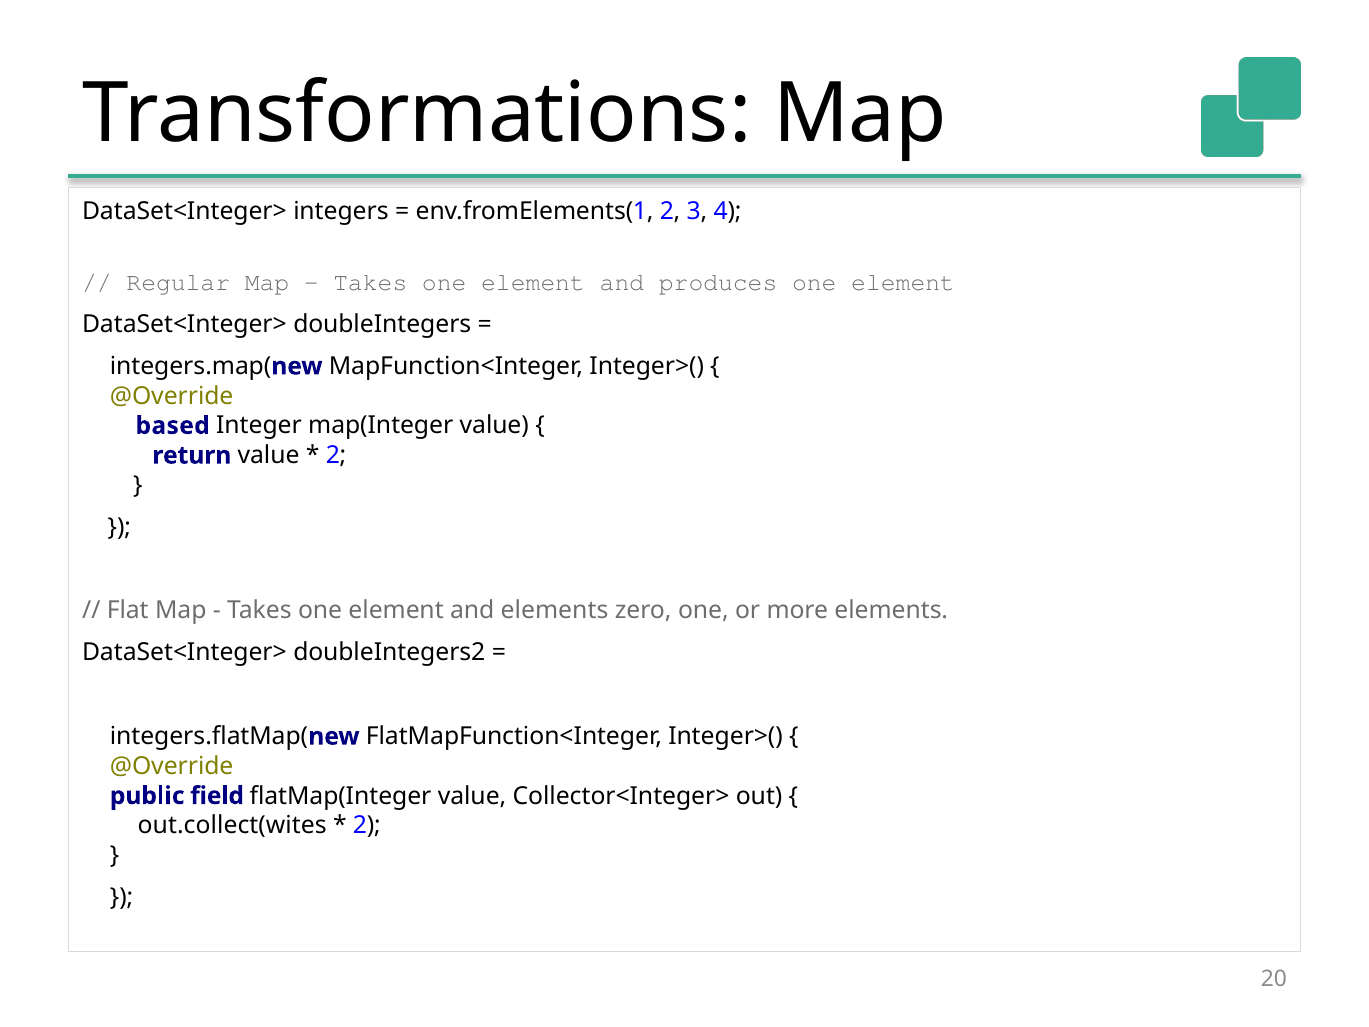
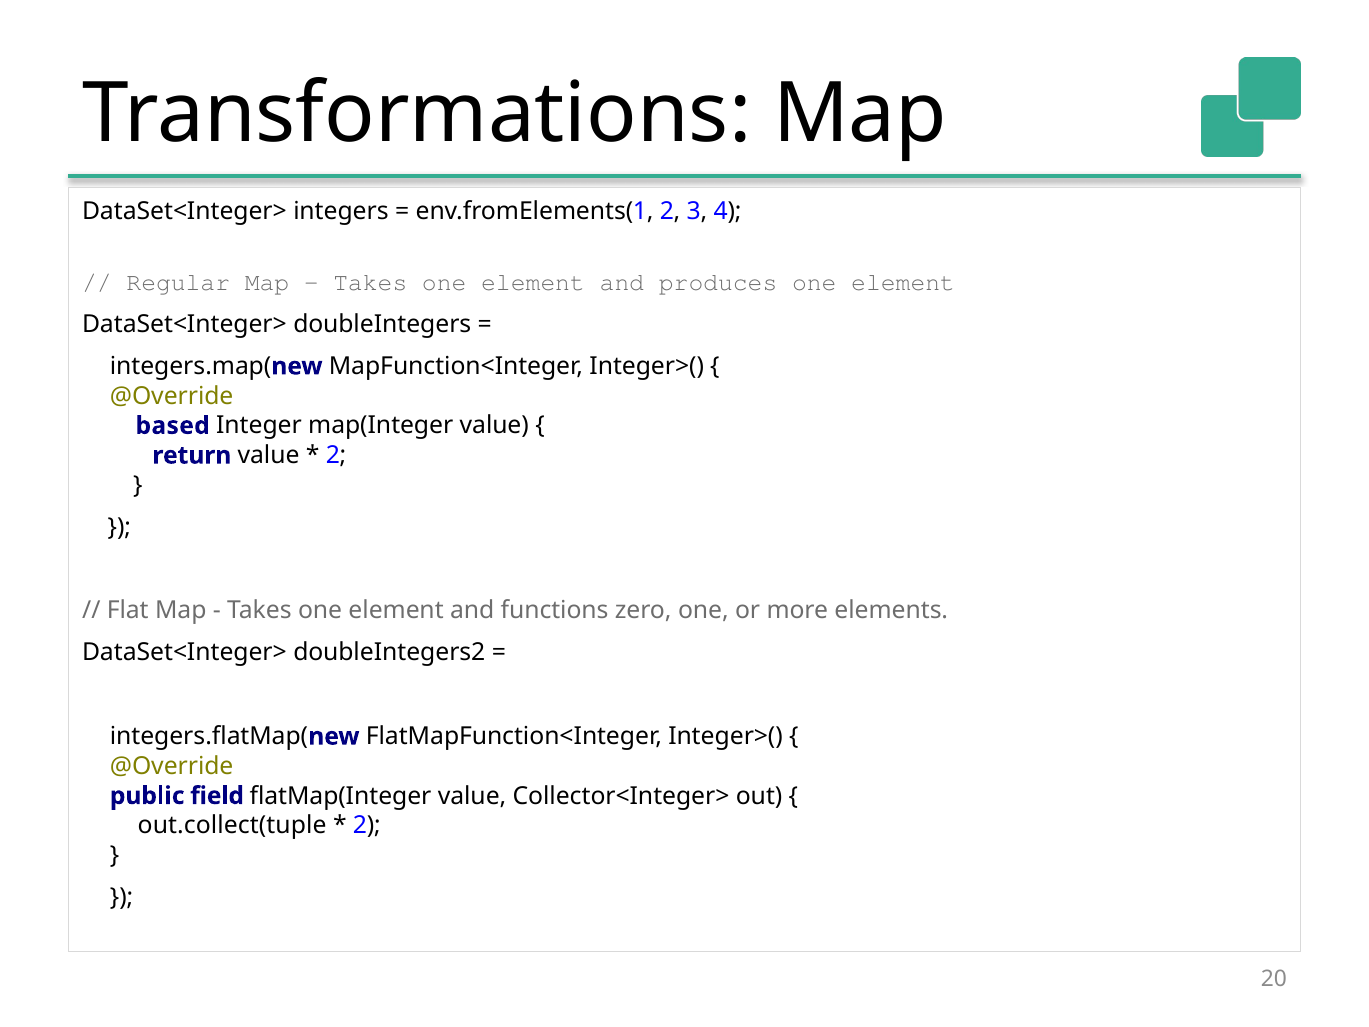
and elements: elements -> functions (555, 611)
out.collect(wites: out.collect(wites -> out.collect(tuple (232, 825)
